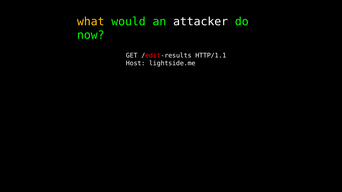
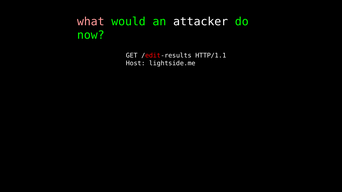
what colour: yellow -> pink (91, 22)
